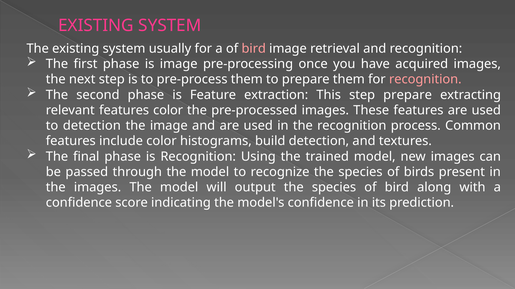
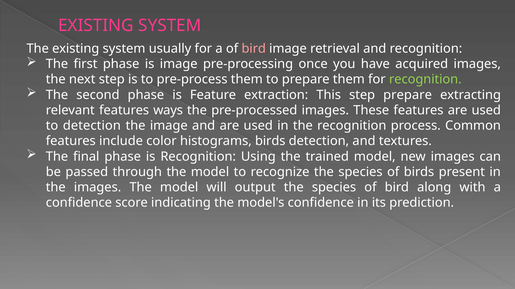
recognition colour: pink -> light green (425, 80)
features color: color -> ways (168, 110)
histograms build: build -> birds (270, 141)
